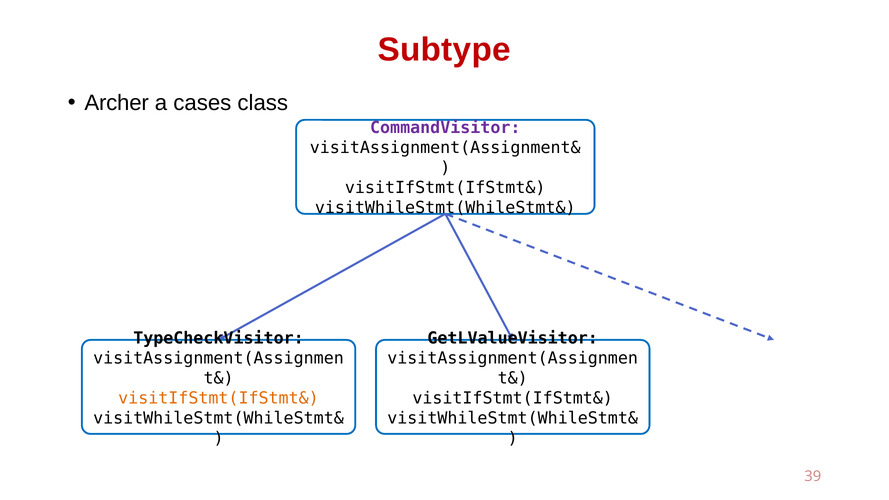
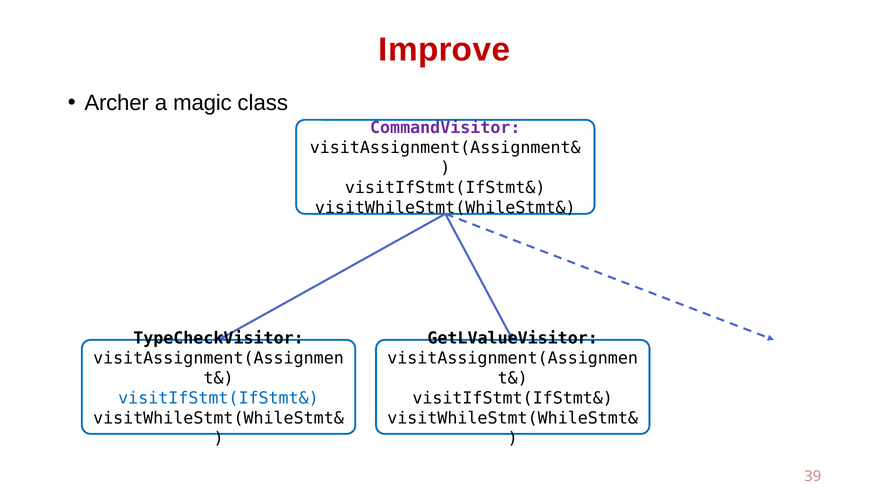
Subtype: Subtype -> Improve (444, 50)
cases: cases -> magic (202, 103)
visitIfStmt(IfStmt& colour: orange -> blue (218, 398)
